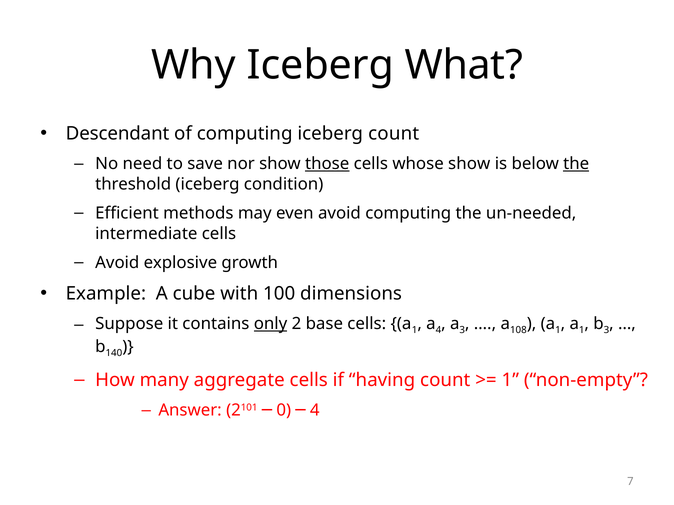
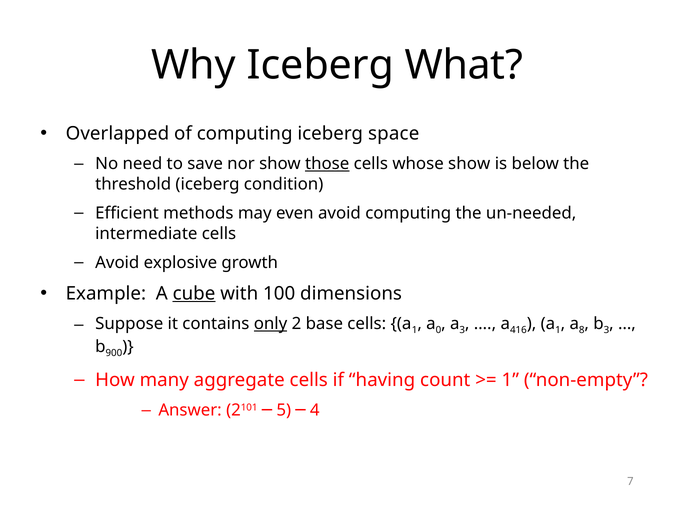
Descendant: Descendant -> Overlapped (117, 134)
iceberg count: count -> space (394, 134)
the underline: present -> none (576, 164)
cube underline: none -> present (194, 294)
a 4: 4 -> 0 (438, 331)
108: 108 -> 416 (518, 331)
1: 1 -> 8 (582, 331)
140: 140 -> 900 (114, 354)
0: 0 -> 5 (284, 411)
